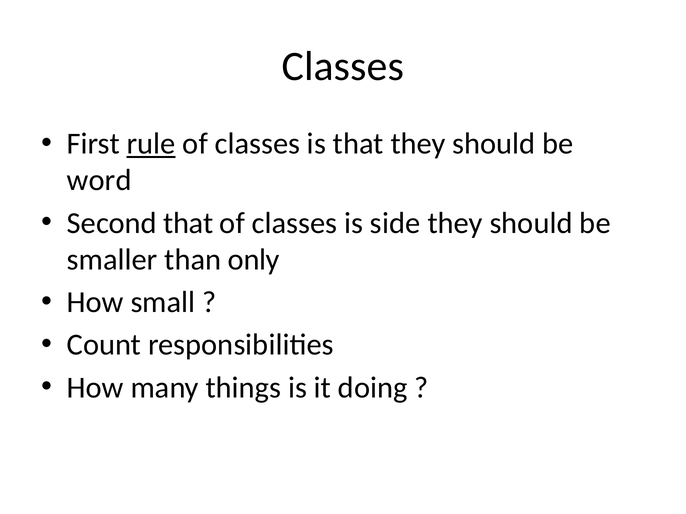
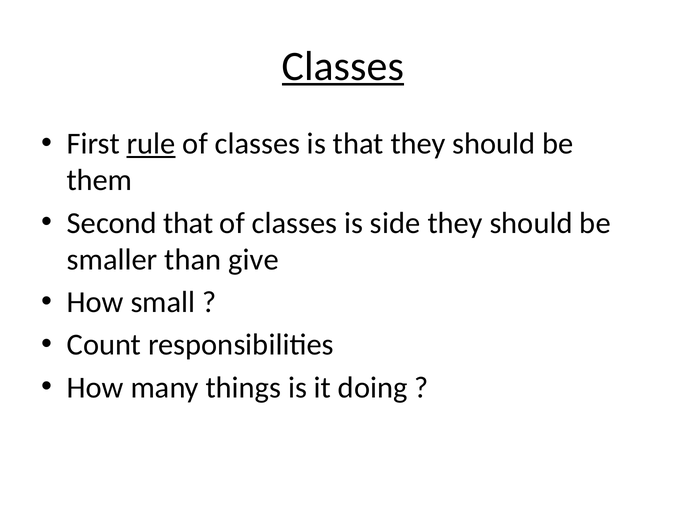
Classes underline: none -> present (343, 66)
word: word -> them (99, 181)
only: only -> give (253, 260)
